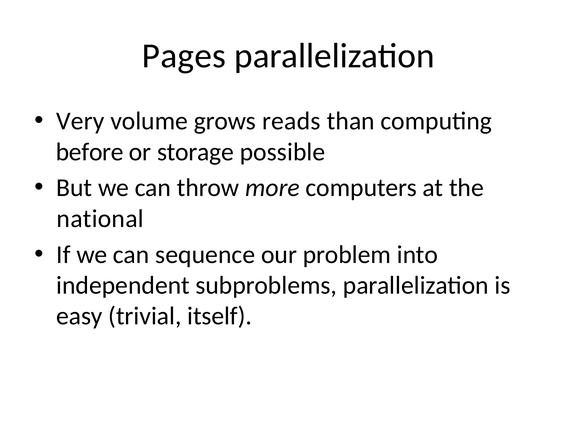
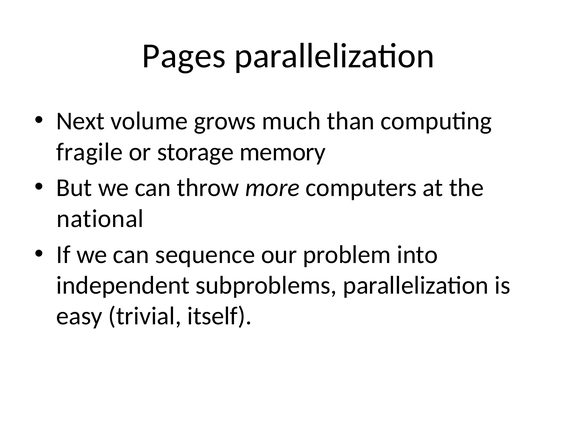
Very: Very -> Next (81, 121)
reads: reads -> much (291, 121)
before: before -> fragile (90, 152)
possible: possible -> memory (283, 152)
